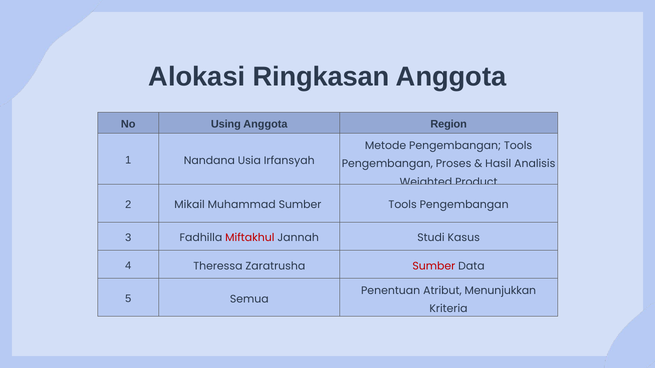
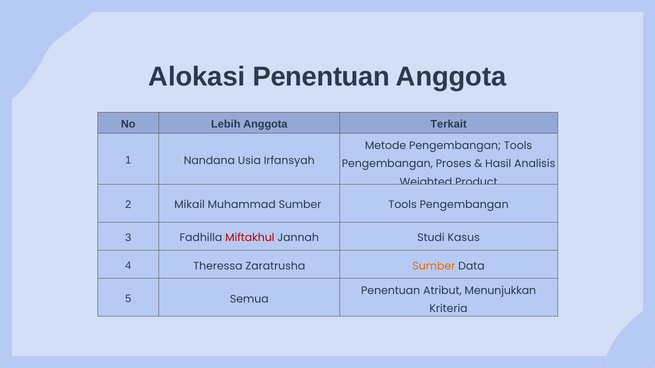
Alokasi Ringkasan: Ringkasan -> Penentuan (321, 77)
Using: Using -> Lebih (226, 124)
Region: Region -> Terkait (449, 124)
Sumber colour: red -> orange (434, 266)
